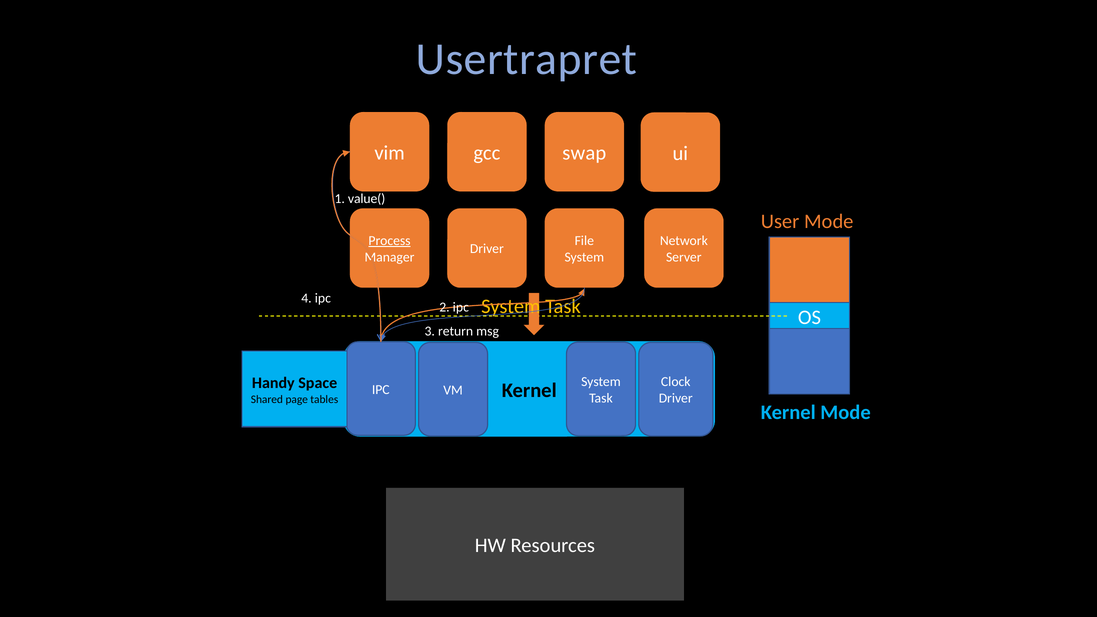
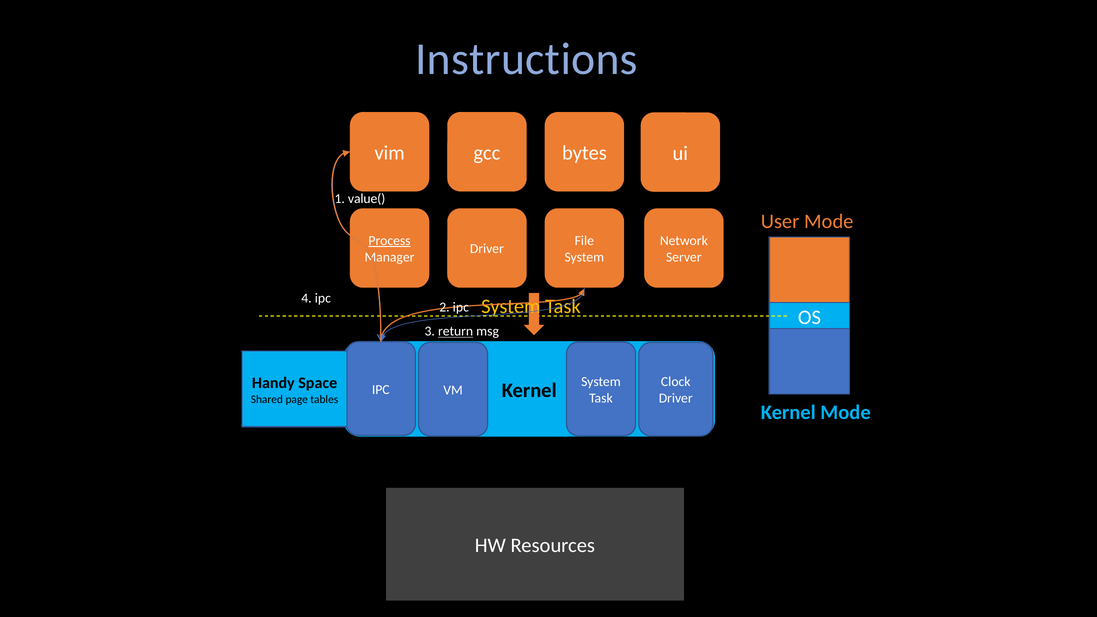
Usertrapret: Usertrapret -> Instructions (526, 59)
swap: swap -> bytes (584, 153)
return underline: none -> present (456, 331)
